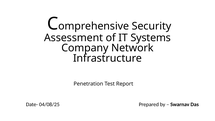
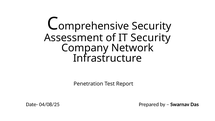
IT Systems: Systems -> Security (151, 38)
